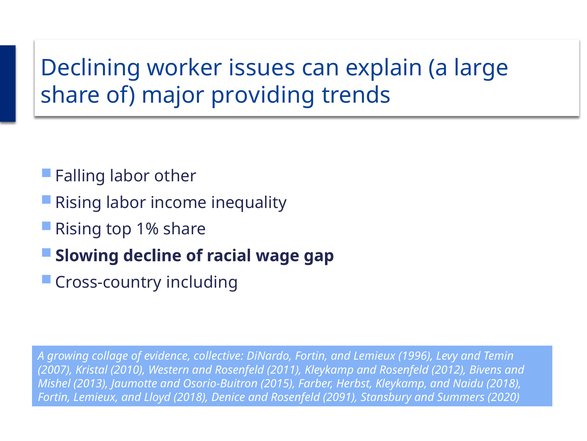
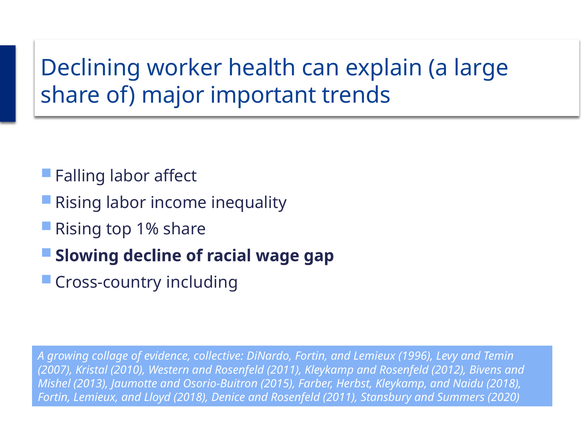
issues: issues -> health (262, 68)
providing: providing -> important (263, 95)
other: other -> affect (176, 176)
Denice and Rosenfeld 2091: 2091 -> 2011 (340, 397)
